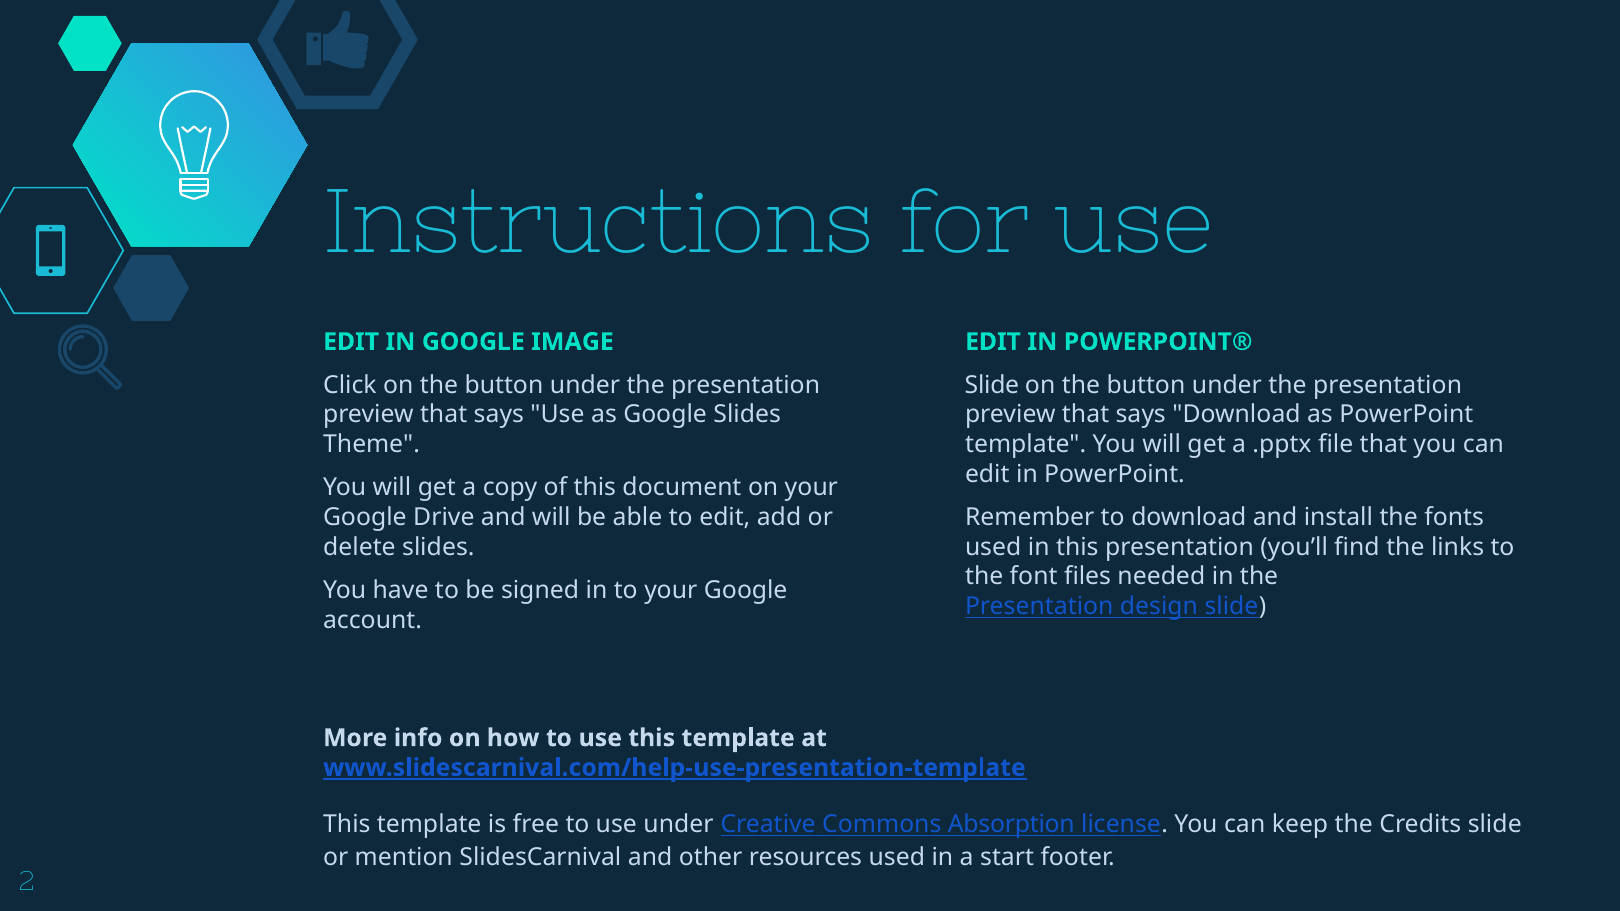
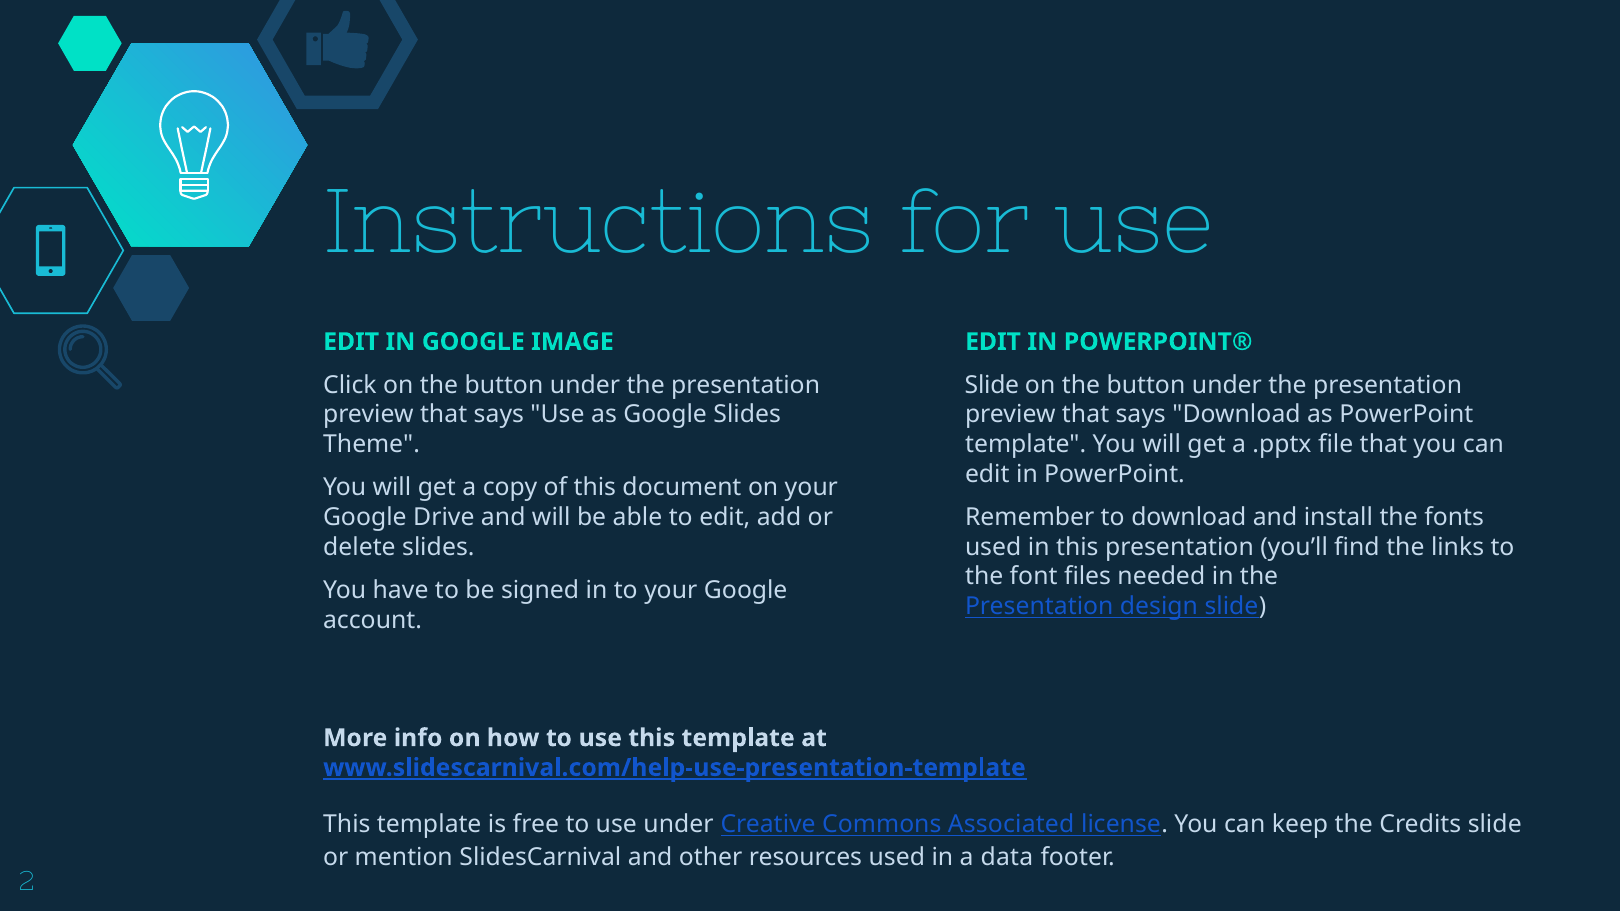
Absorption: Absorption -> Associated (1011, 824)
start: start -> data (1007, 858)
